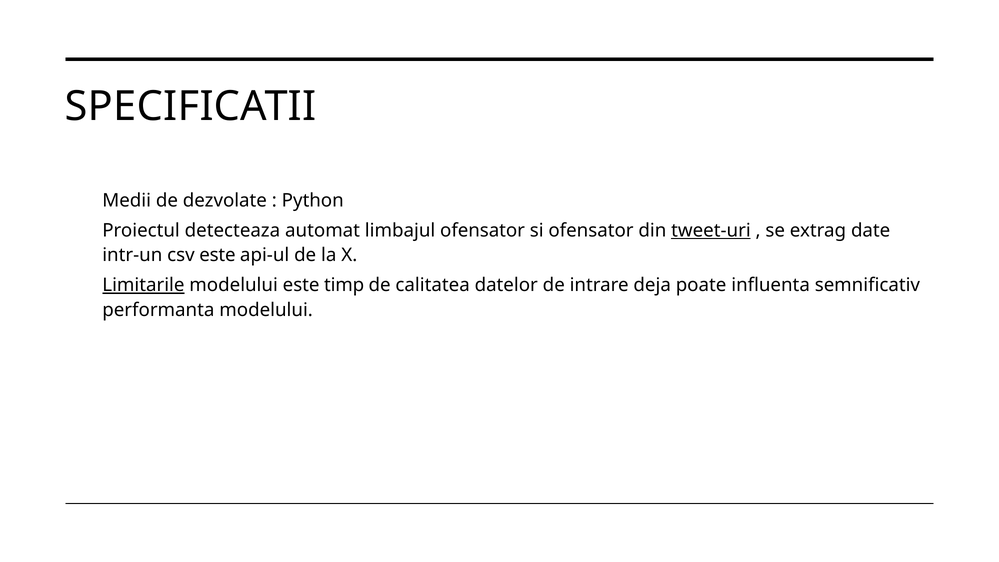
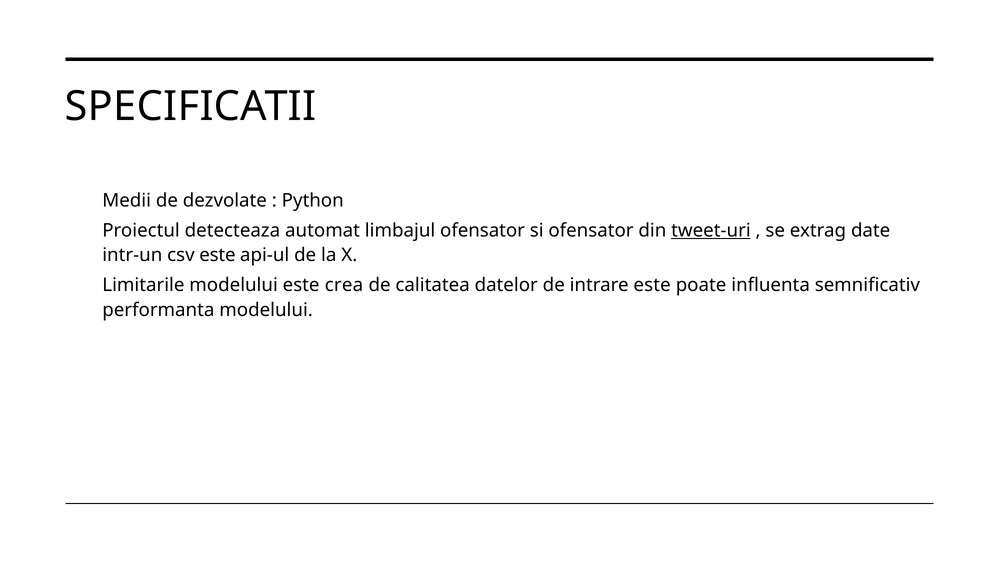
Limitarile underline: present -> none (143, 285)
timp: timp -> crea (344, 285)
intrare deja: deja -> este (652, 285)
